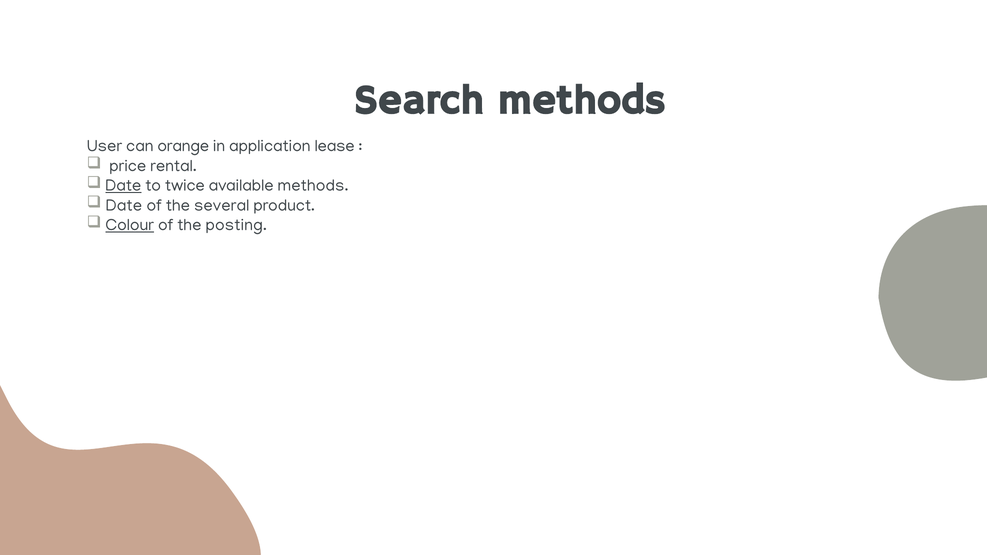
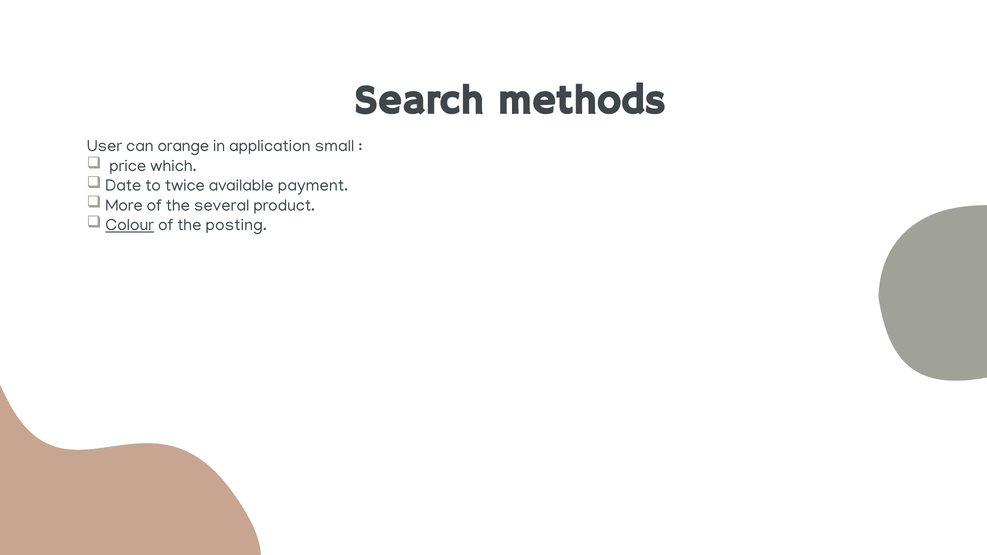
lease: lease -> small (334, 146)
rental: rental -> which (173, 166)
Date underline: present -> none (123, 186)
available methods: methods -> payment (313, 186)
Date: Date -> More (124, 205)
